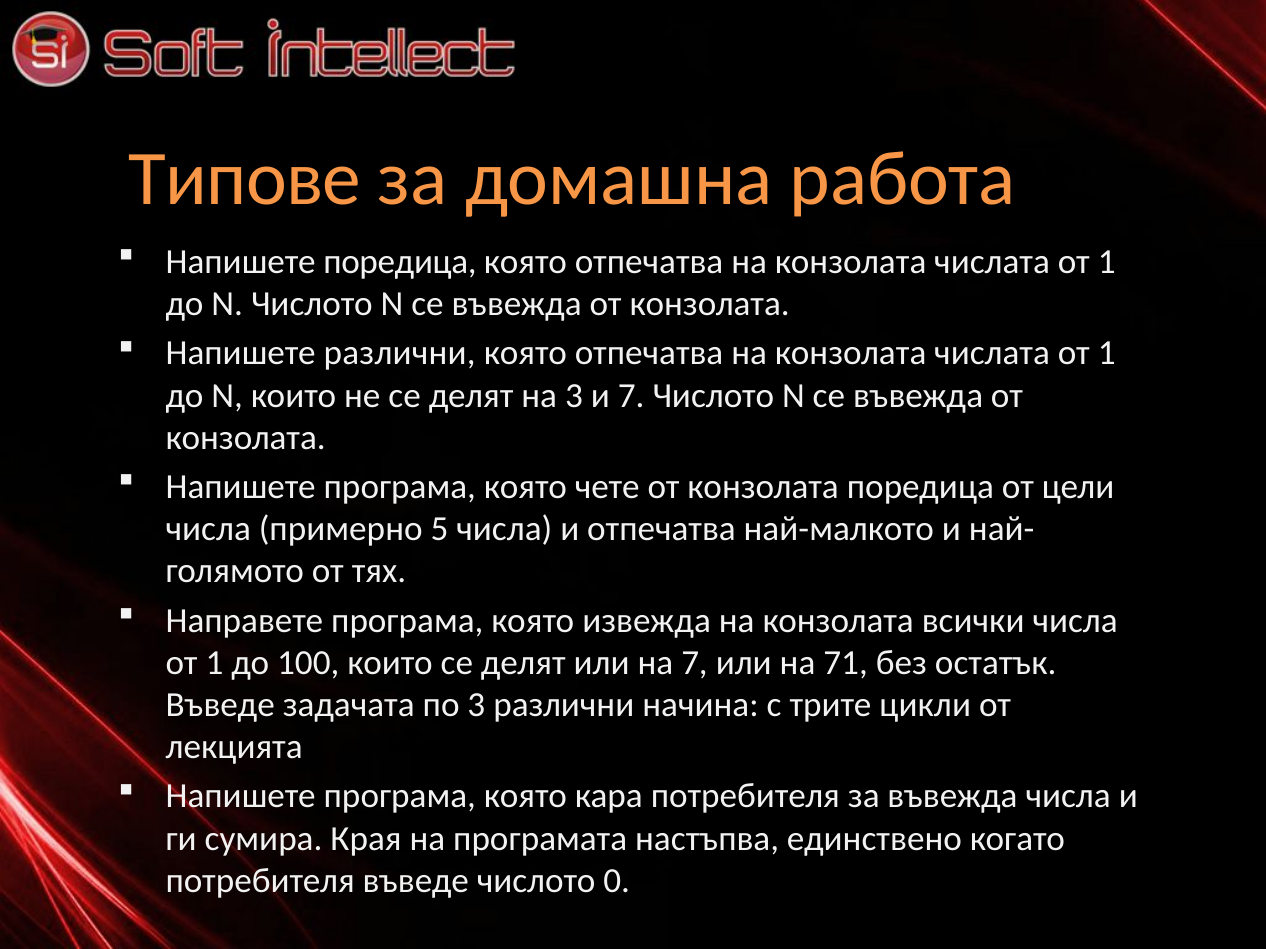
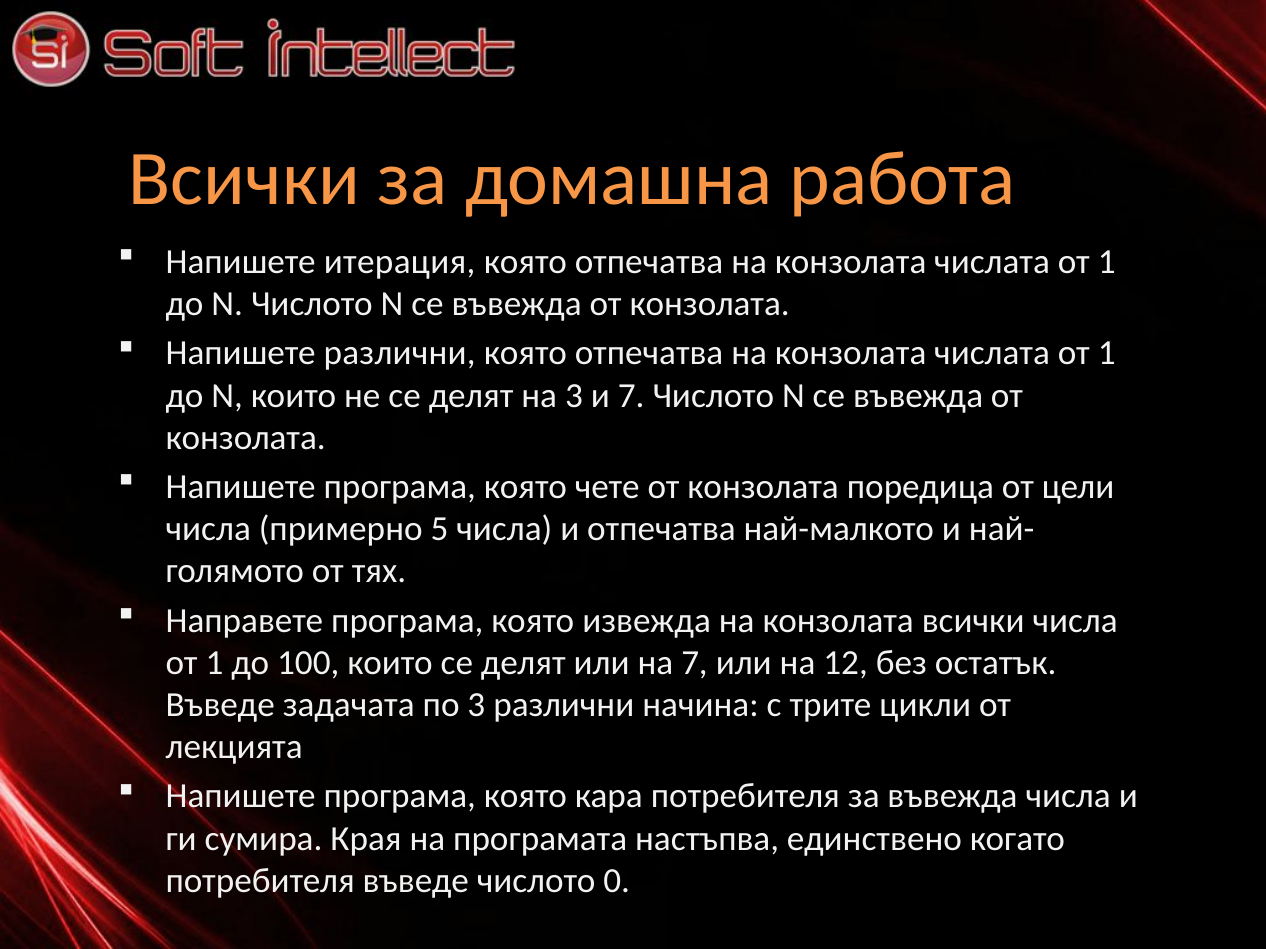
Типове: Типове -> Всички (244, 179)
Напишете поредица: поредица -> итерация (400, 262)
71: 71 -> 12 (846, 663)
